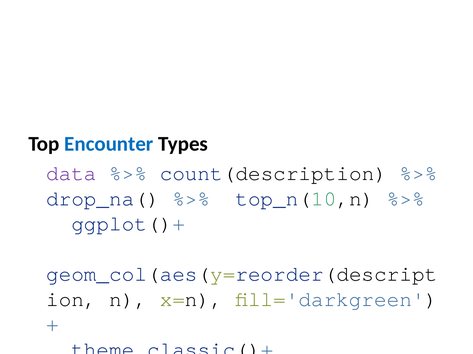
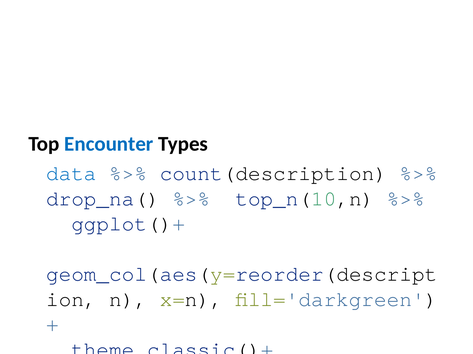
data colour: purple -> blue (71, 174)
